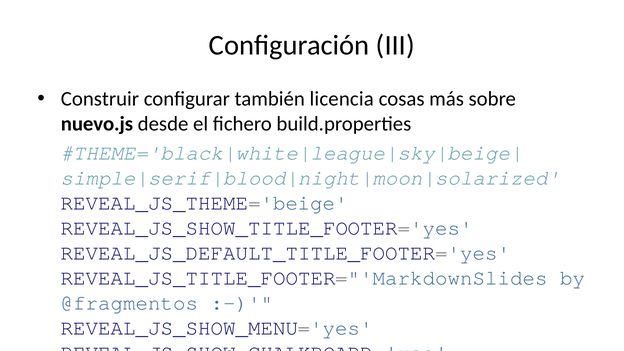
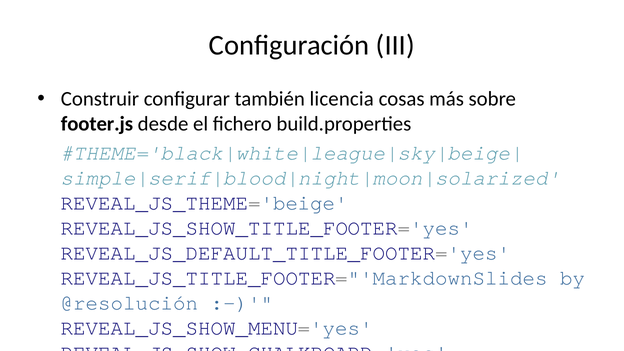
nuevo.js: nuevo.js -> footer.js (97, 124)
@fragmentos: @fragmentos -> @resolución (130, 303)
